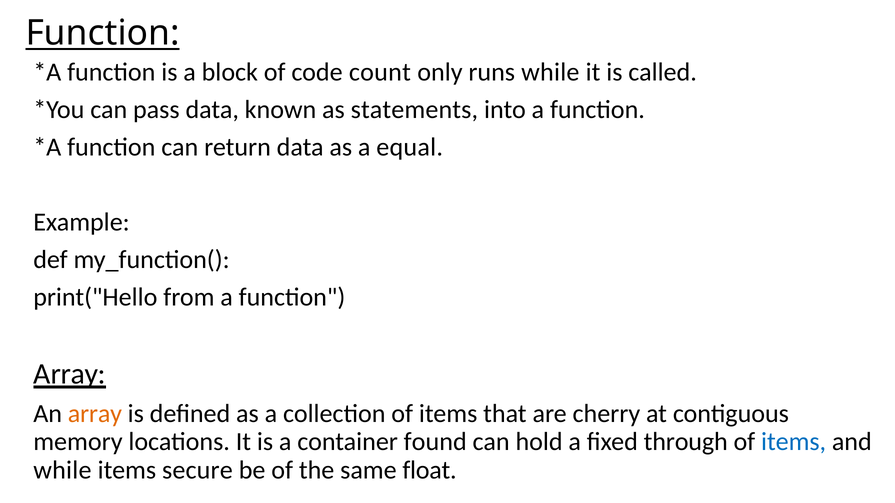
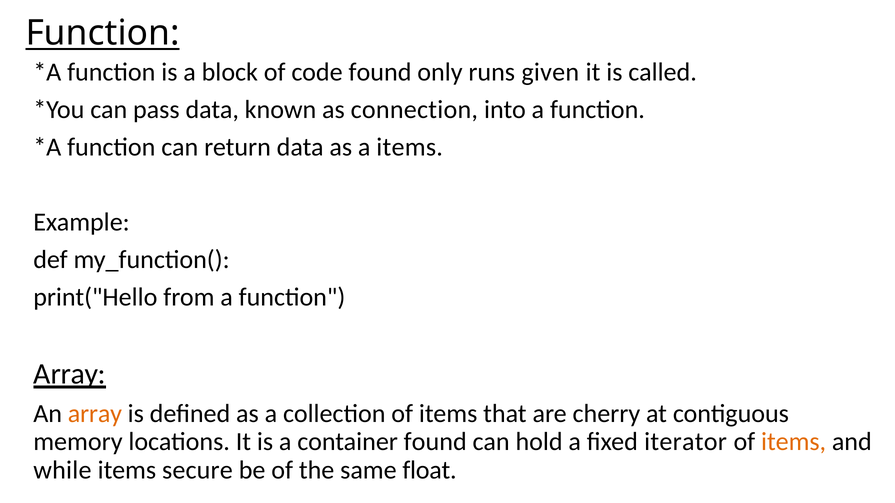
code count: count -> found (380, 72)
runs while: while -> given (550, 72)
statements: statements -> connection (414, 110)
a equal: equal -> items (410, 147)
through: through -> iterator (686, 442)
items colour: blue -> orange (794, 442)
